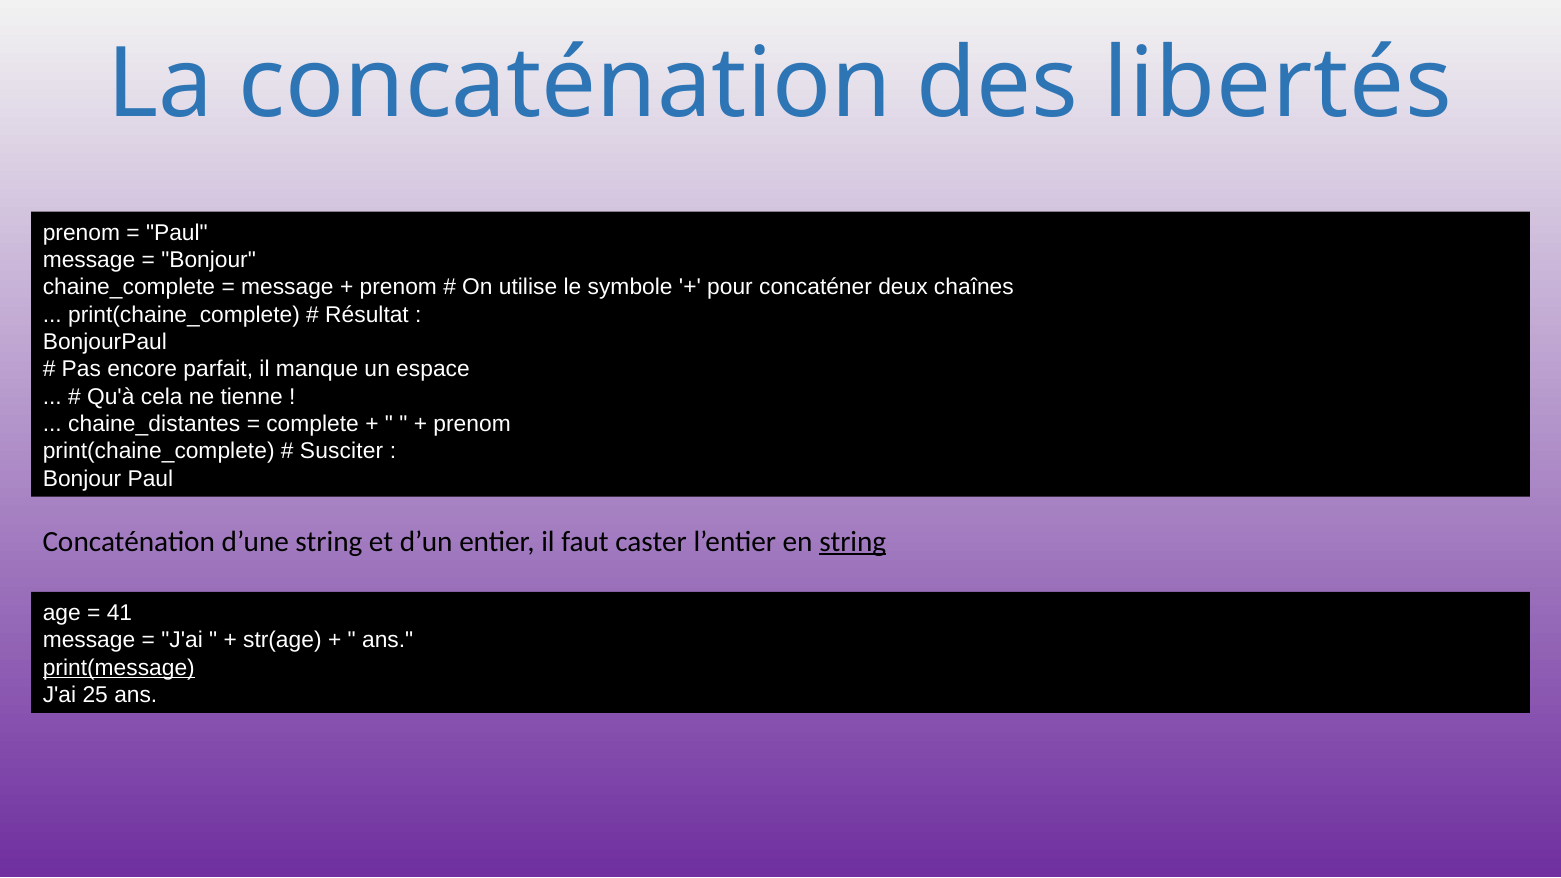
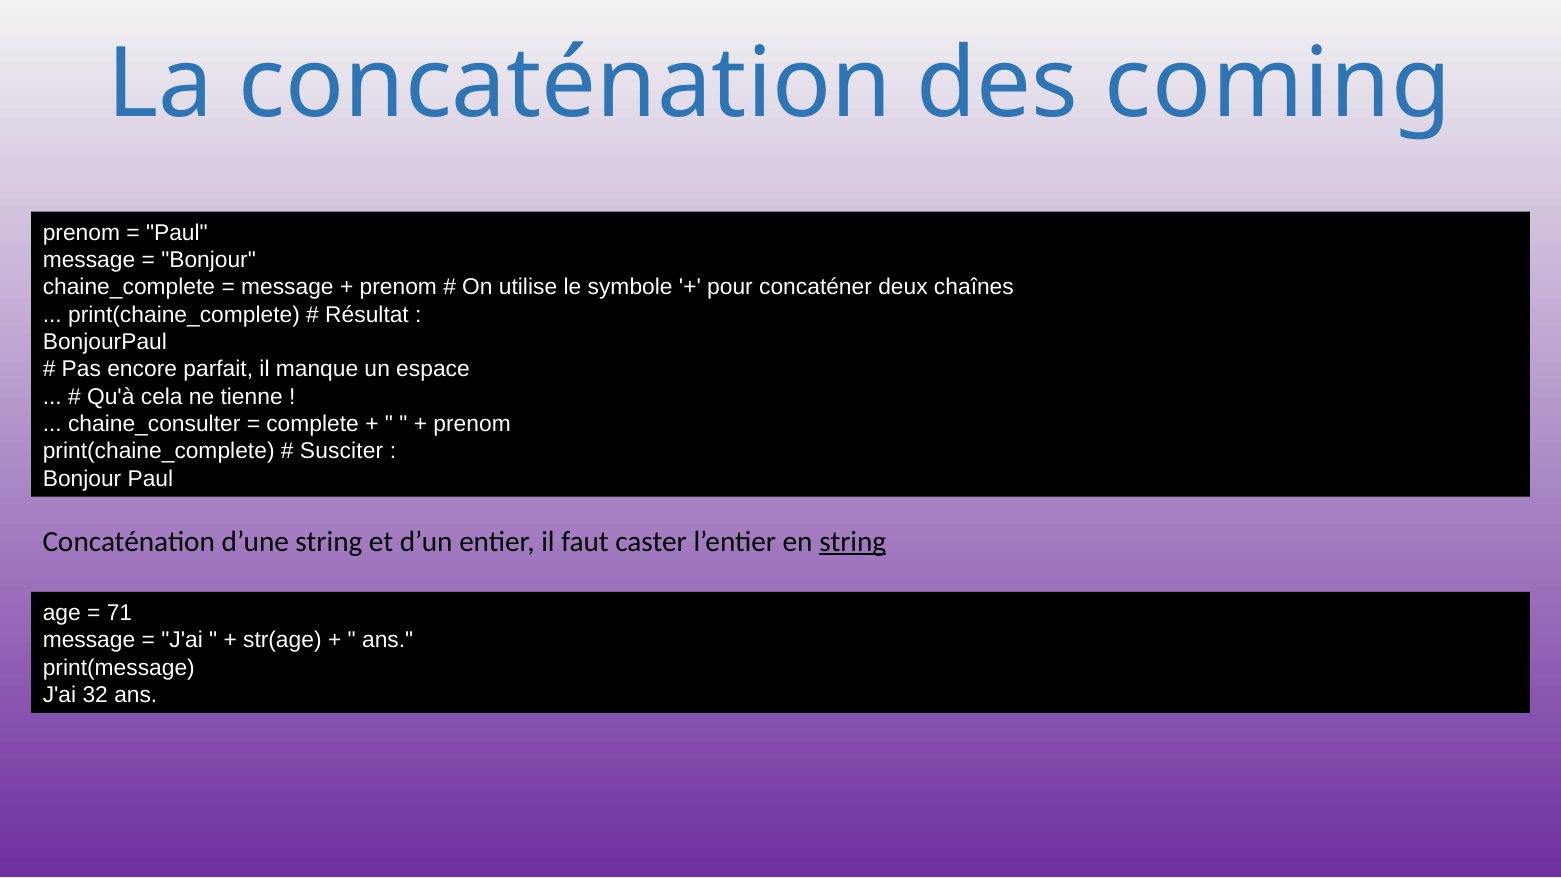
libertés: libertés -> coming (1278, 84)
chaine_distantes: chaine_distantes -> chaine_consulter (154, 424)
41: 41 -> 71 (119, 613)
print(message underline: present -> none (119, 668)
25: 25 -> 32 (95, 695)
